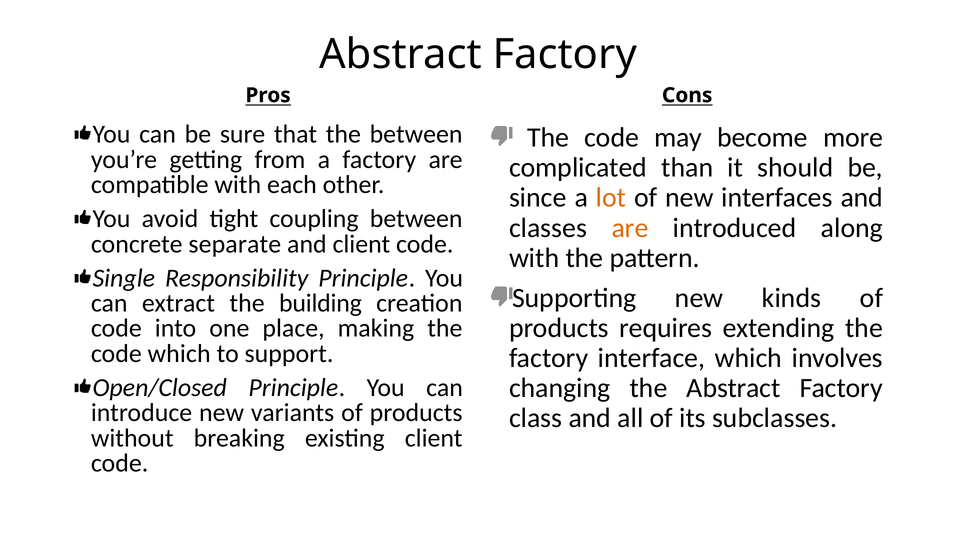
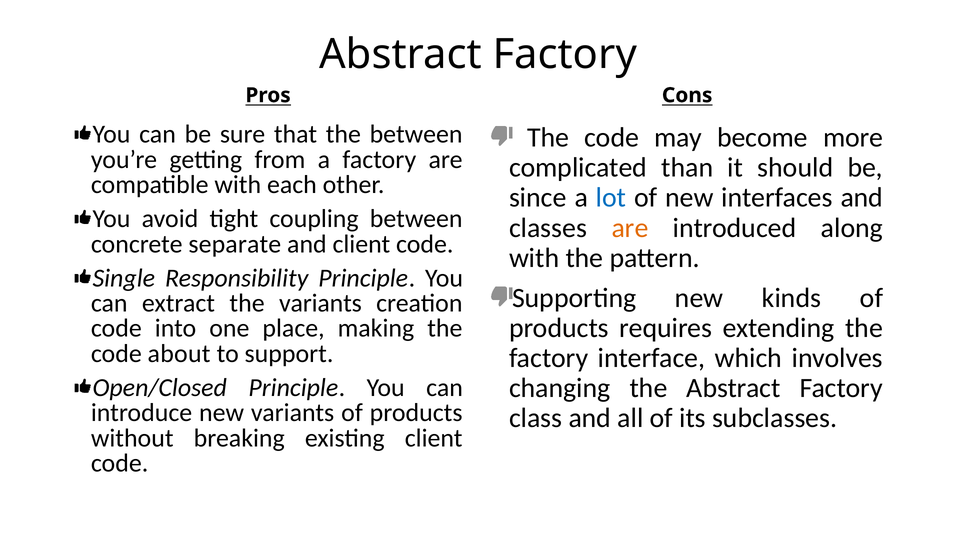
lot colour: orange -> blue (611, 198)
the building: building -> variants (320, 303)
code which: which -> about (179, 353)
